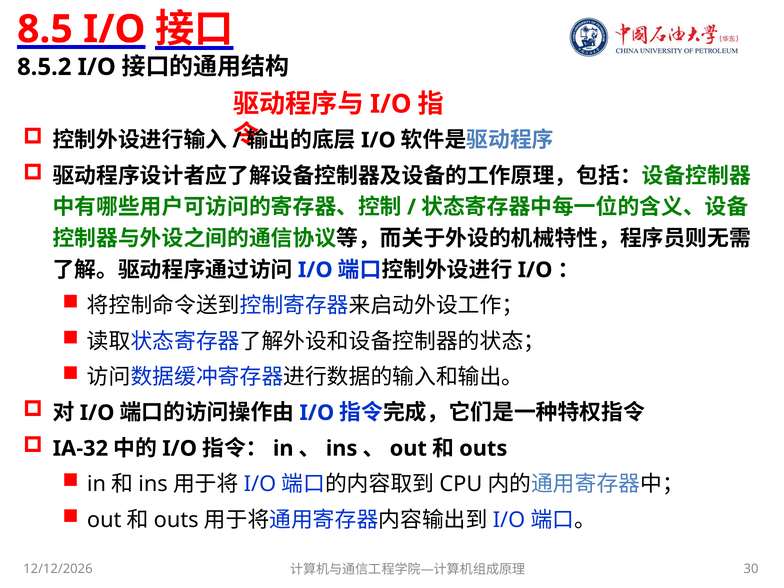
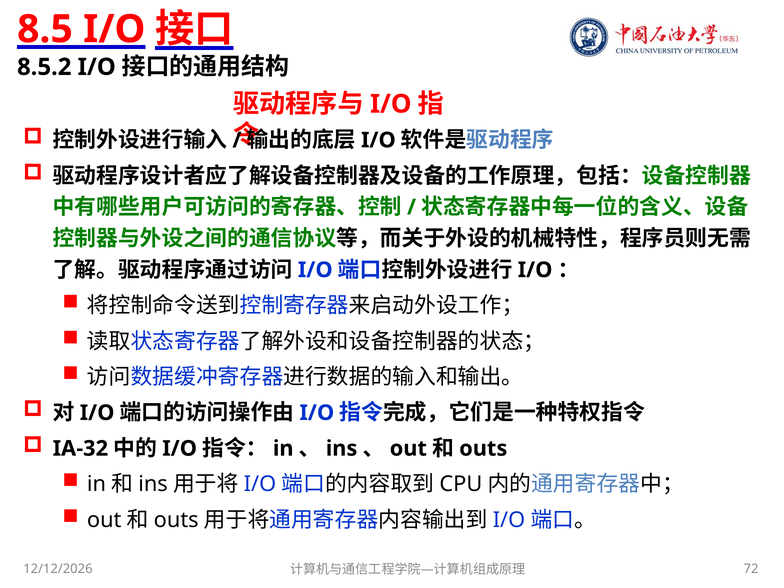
30: 30 -> 72 (751, 569)
